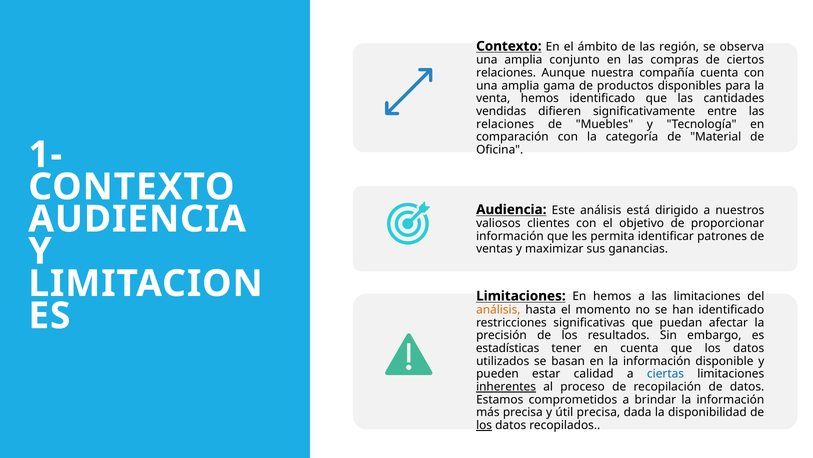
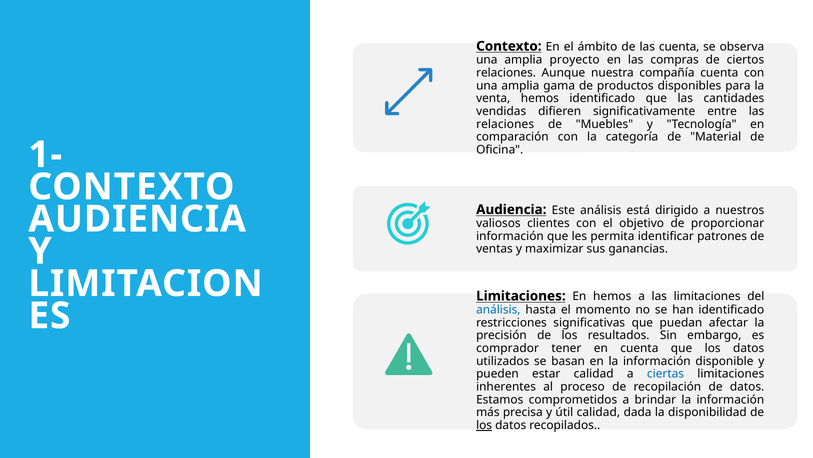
las región: región -> cuenta (679, 47)
conjunto: conjunto -> proyecto (575, 60)
análisis colour: orange -> blue (498, 309)
estadísticas: estadísticas -> comprador (508, 348)
inherentes underline: present -> none (506, 386)
útil precisa: precisa -> calidad (598, 412)
